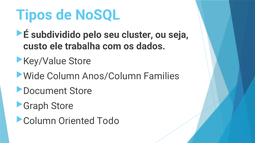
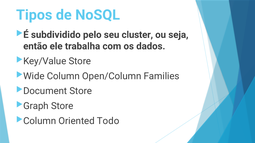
custo: custo -> então (35, 46)
Anos/Column: Anos/Column -> Open/Column (112, 76)
